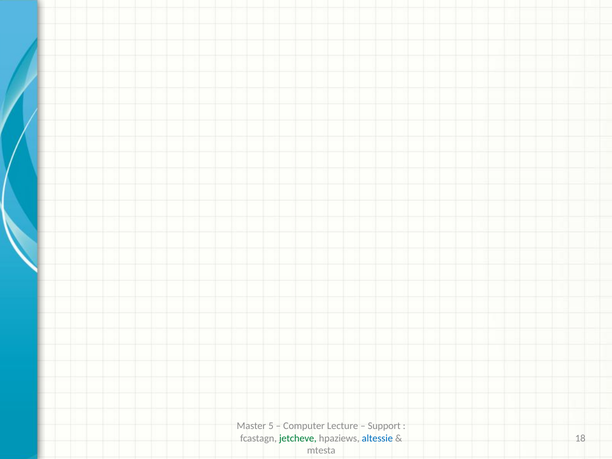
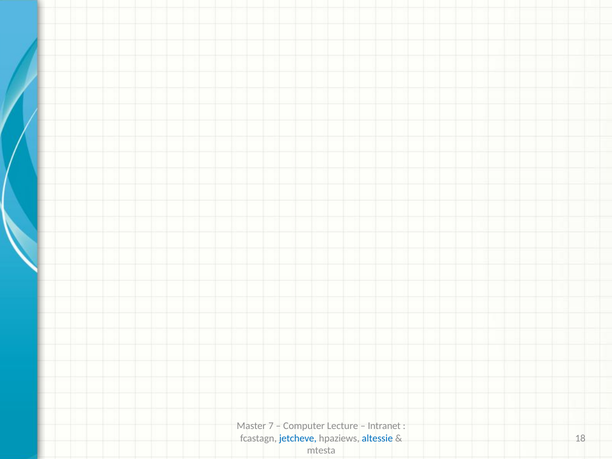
5: 5 -> 7 (271, 426)
Support: Support -> Intranet (384, 426)
jetcheve colour: green -> blue (298, 438)
